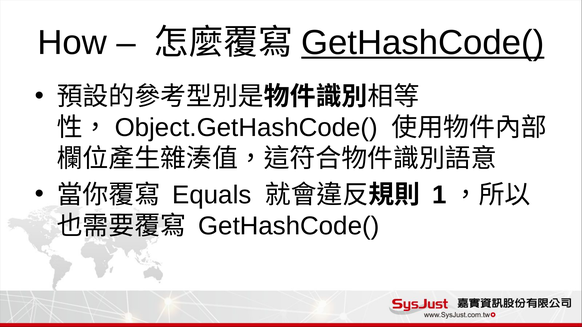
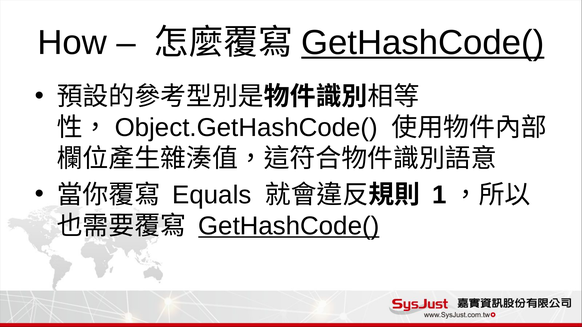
GetHashCode( underline: none -> present (289, 226)
